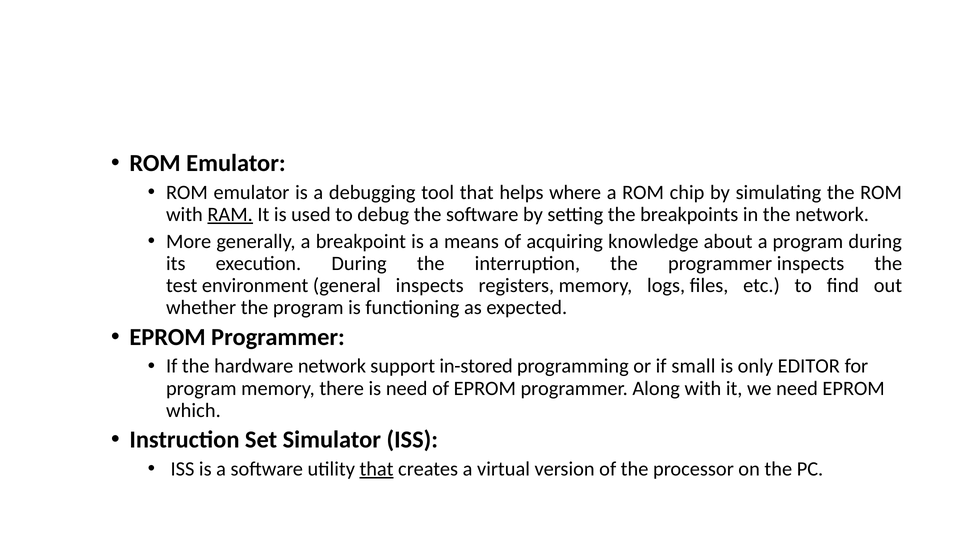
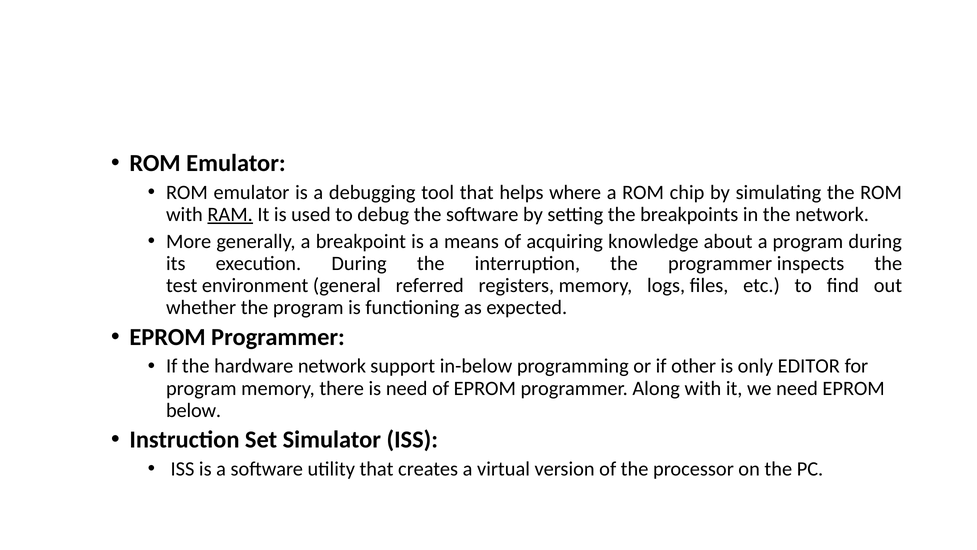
general inspects: inspects -> referred (430, 285)
in-stored: in-stored -> in-below (476, 366)
small: small -> other (694, 366)
which: which -> below (194, 410)
that underline: present -> none (377, 469)
